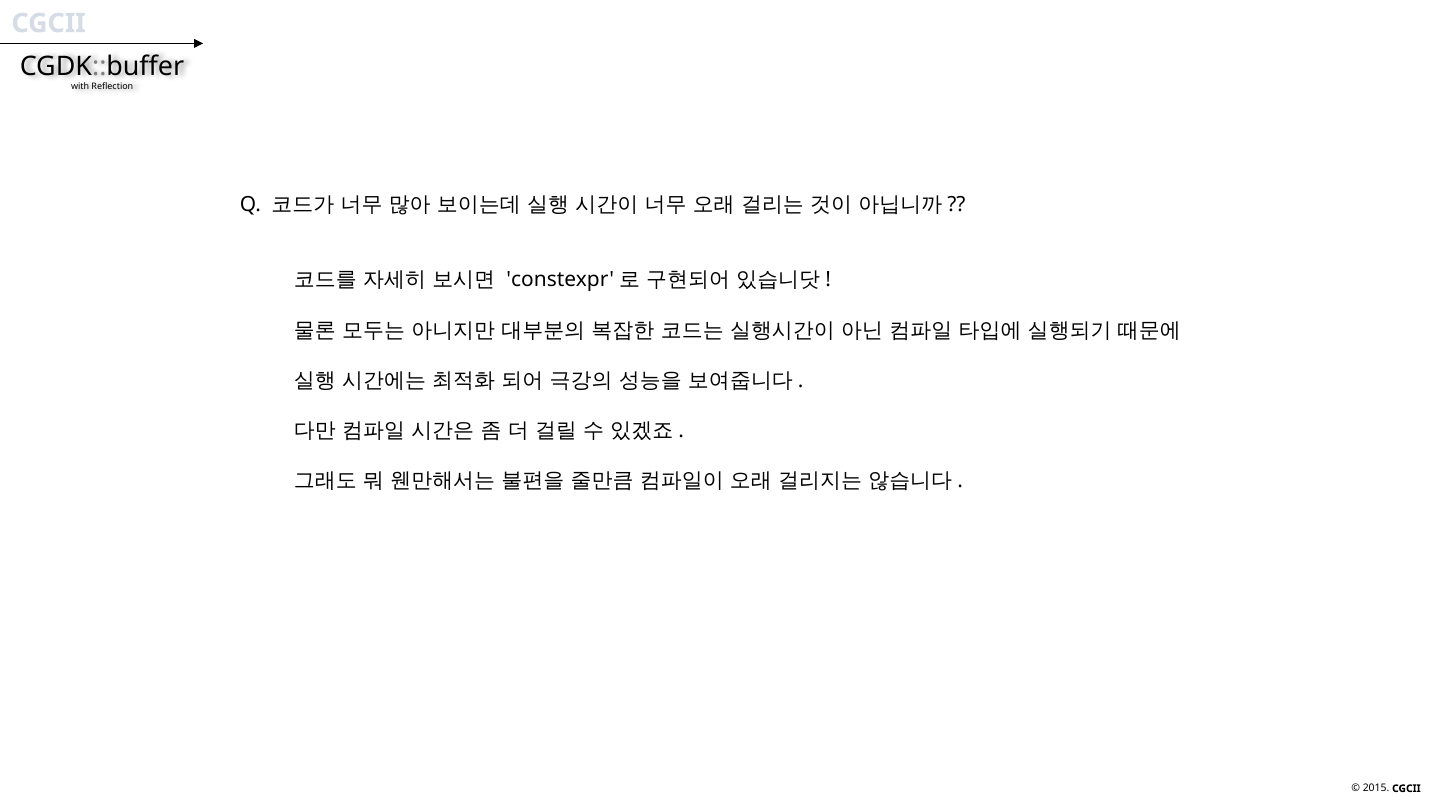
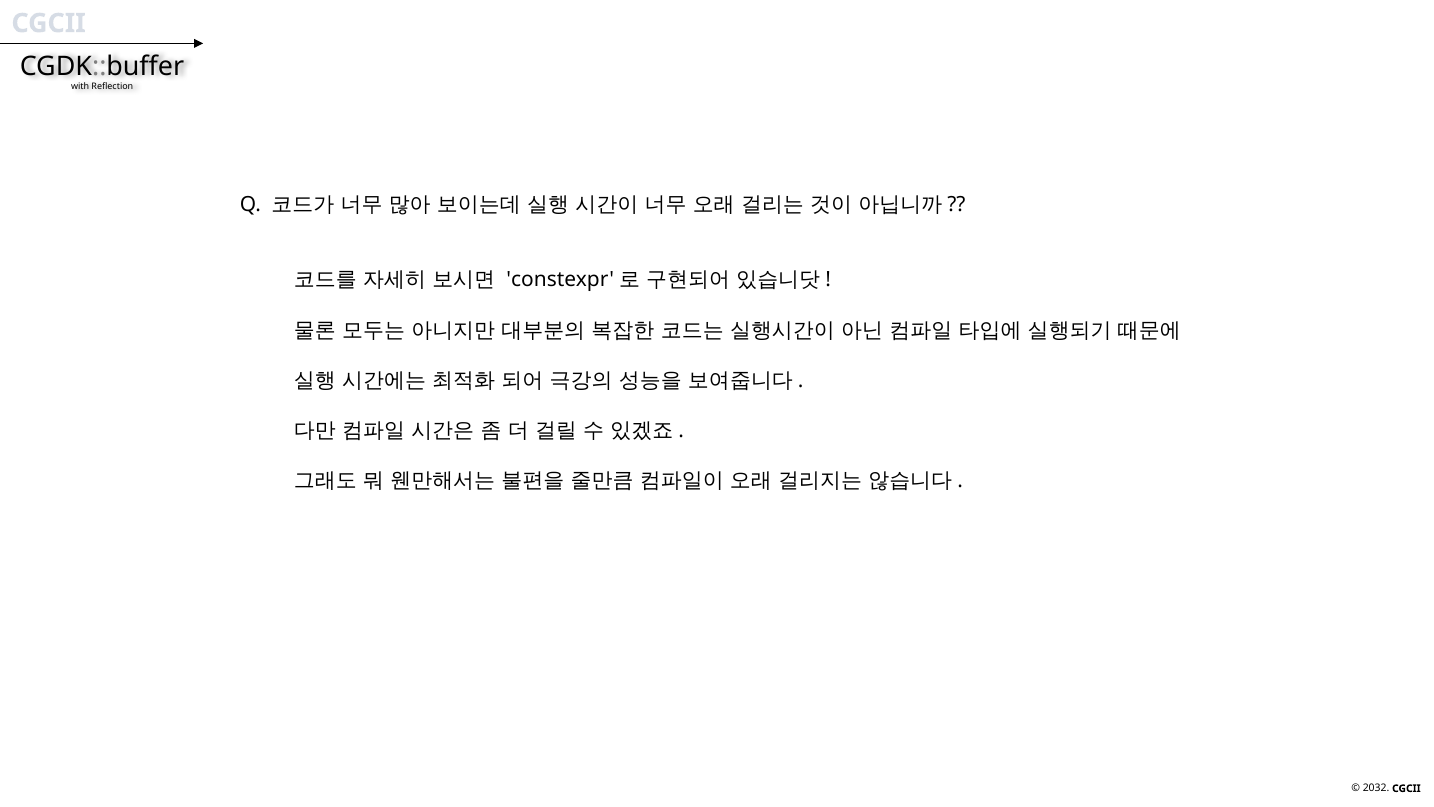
2015: 2015 -> 2032 (1376, 788)
